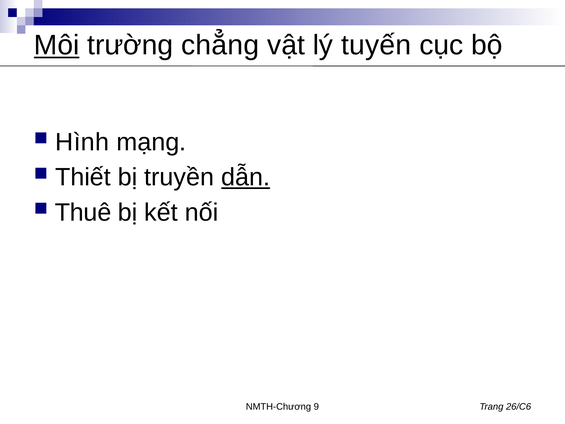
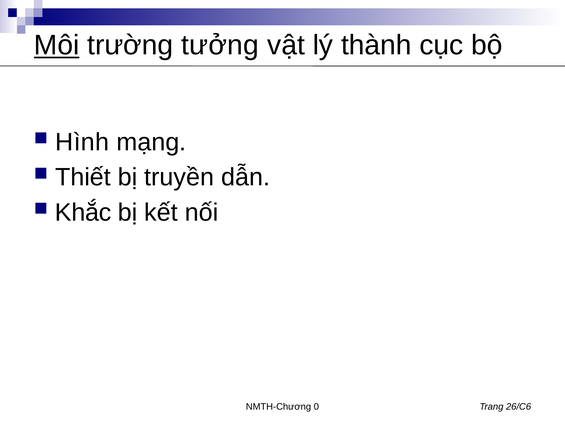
chẳng: chẳng -> tưởng (220, 45)
tuyến: tuyến -> thành (376, 45)
dẫn underline: present -> none (246, 177)
Thuê: Thuê -> Khắc (83, 212)
9: 9 -> 0 (316, 406)
